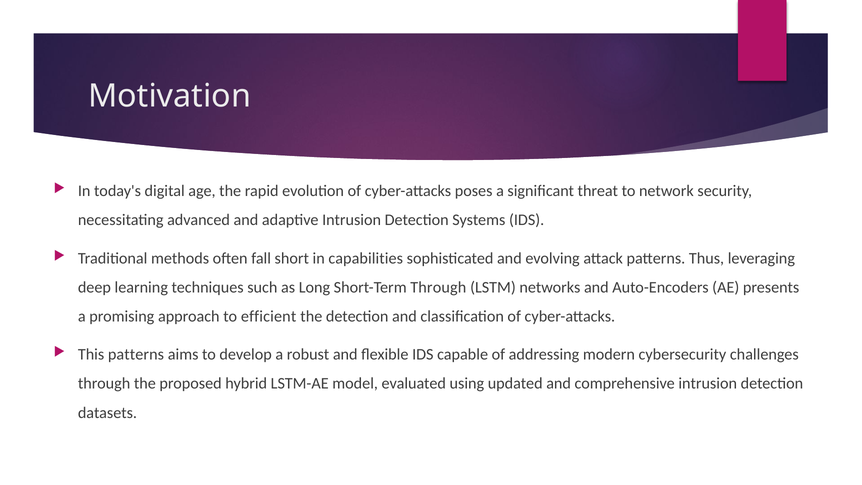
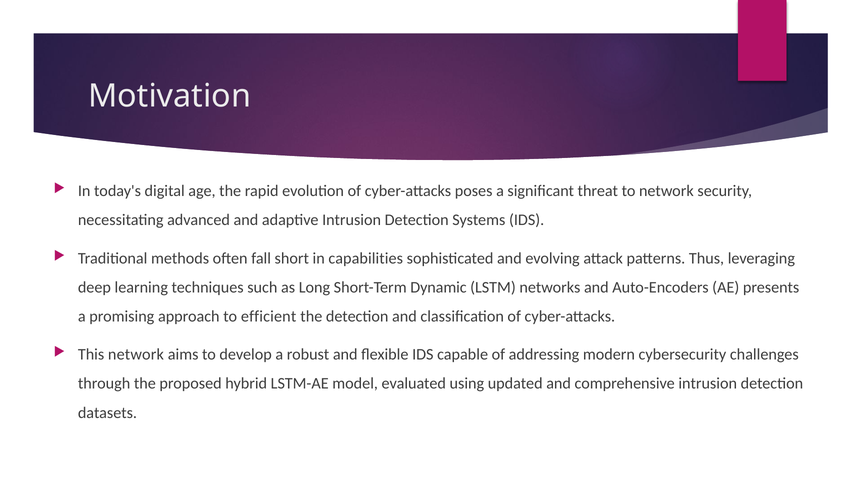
Short-Term Through: Through -> Dynamic (438, 287)
This patterns: patterns -> network (136, 354)
